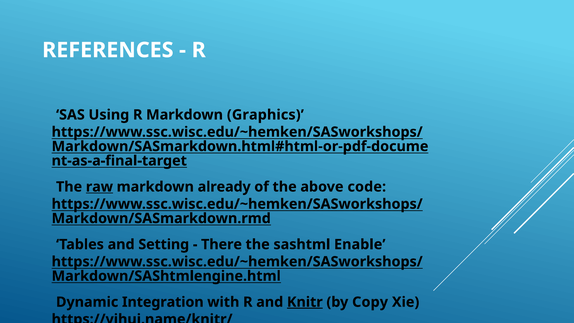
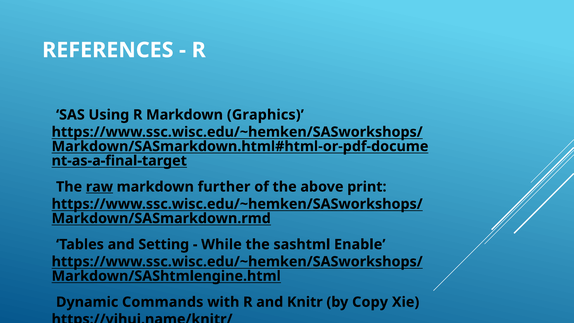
already: already -> further (224, 187)
code: code -> print (367, 187)
There: There -> While (221, 244)
Integration: Integration -> Commands (163, 302)
Knitr underline: present -> none (305, 302)
